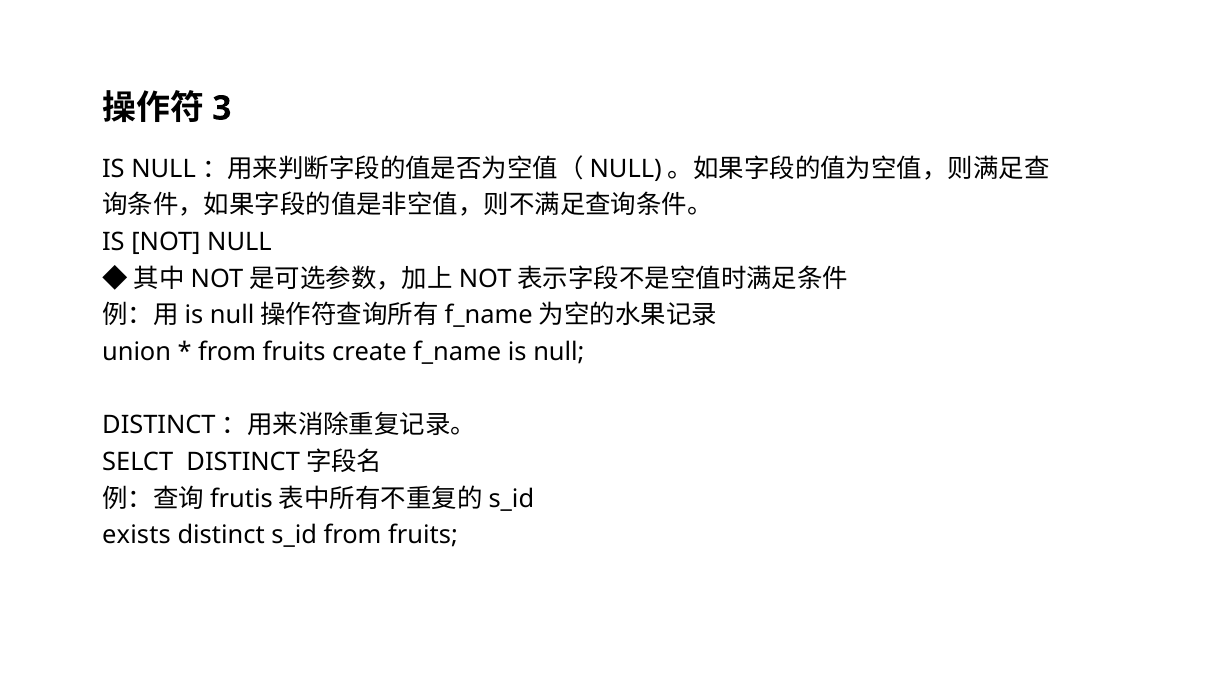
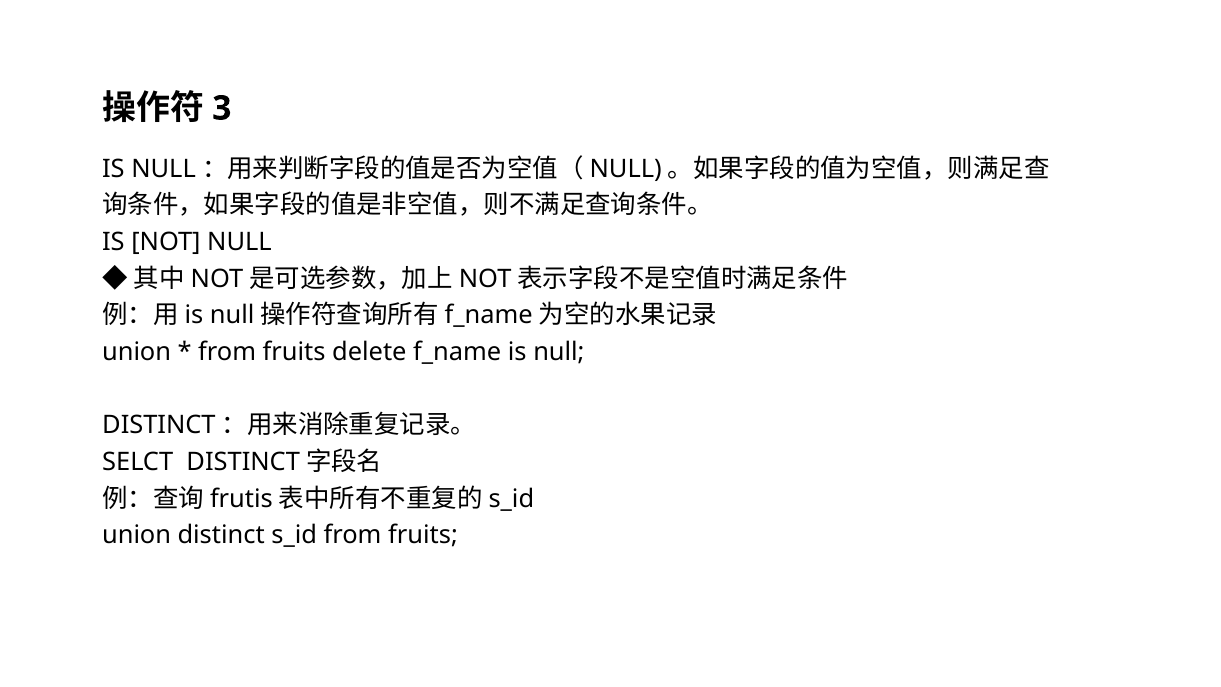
create: create -> delete (369, 352)
exists: exists -> union (137, 535)
